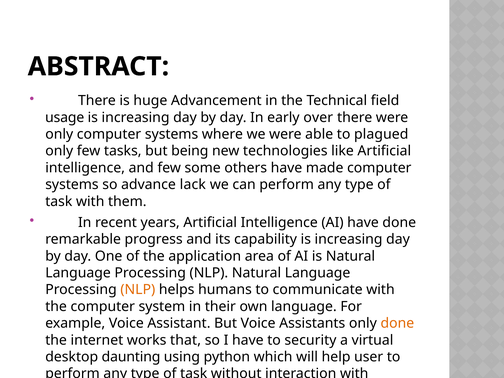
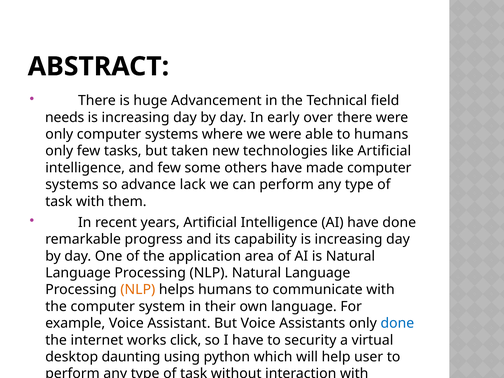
usage: usage -> needs (65, 117)
to plagued: plagued -> humans (381, 134)
being: being -> taken (190, 151)
done colour: orange -> blue (397, 323)
that: that -> click (186, 340)
